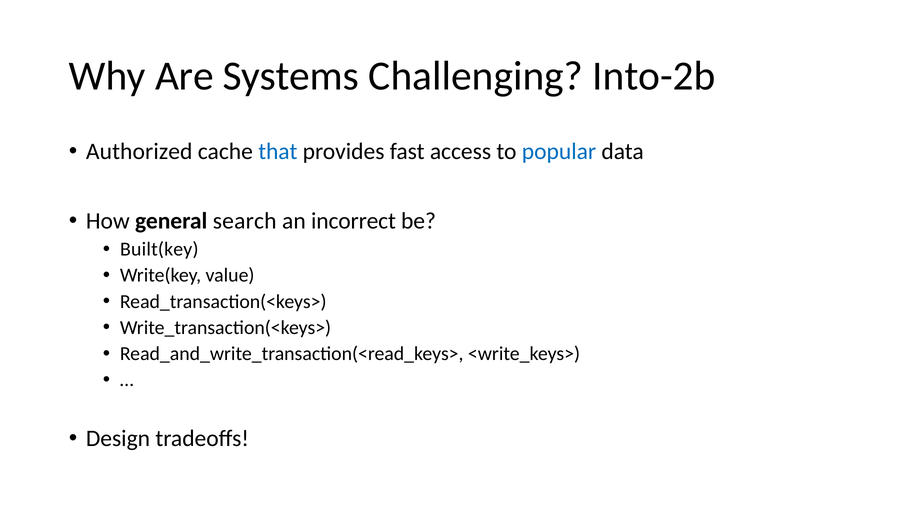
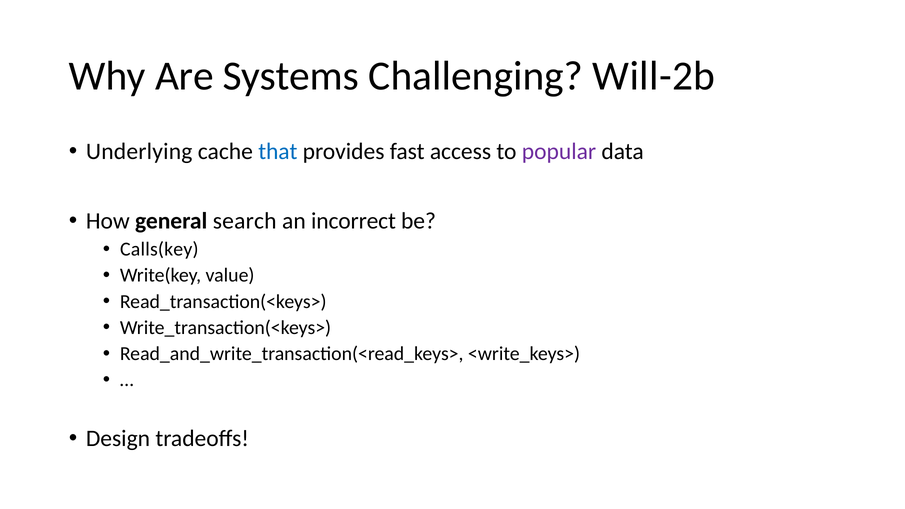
Into-2b: Into-2b -> Will-2b (654, 76)
Authorized: Authorized -> Underlying (139, 151)
popular colour: blue -> purple (559, 151)
Built(key: Built(key -> Calls(key (159, 249)
